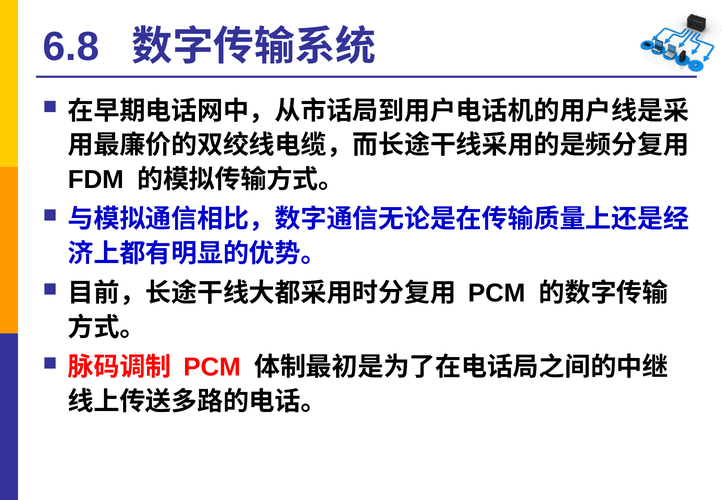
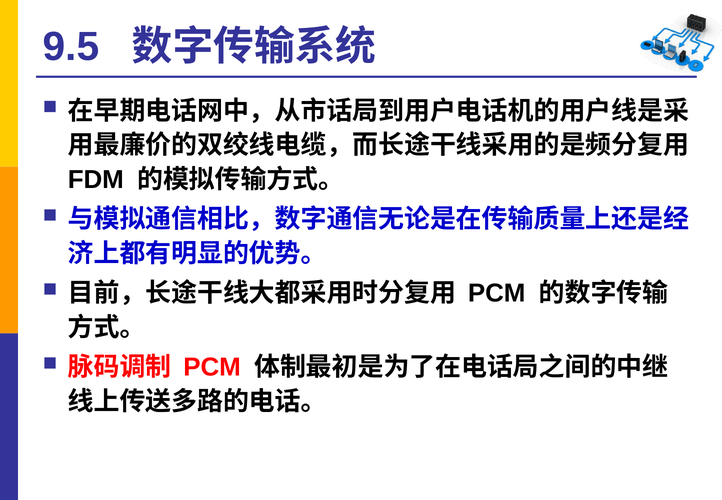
6.8: 6.8 -> 9.5 (71, 47)
